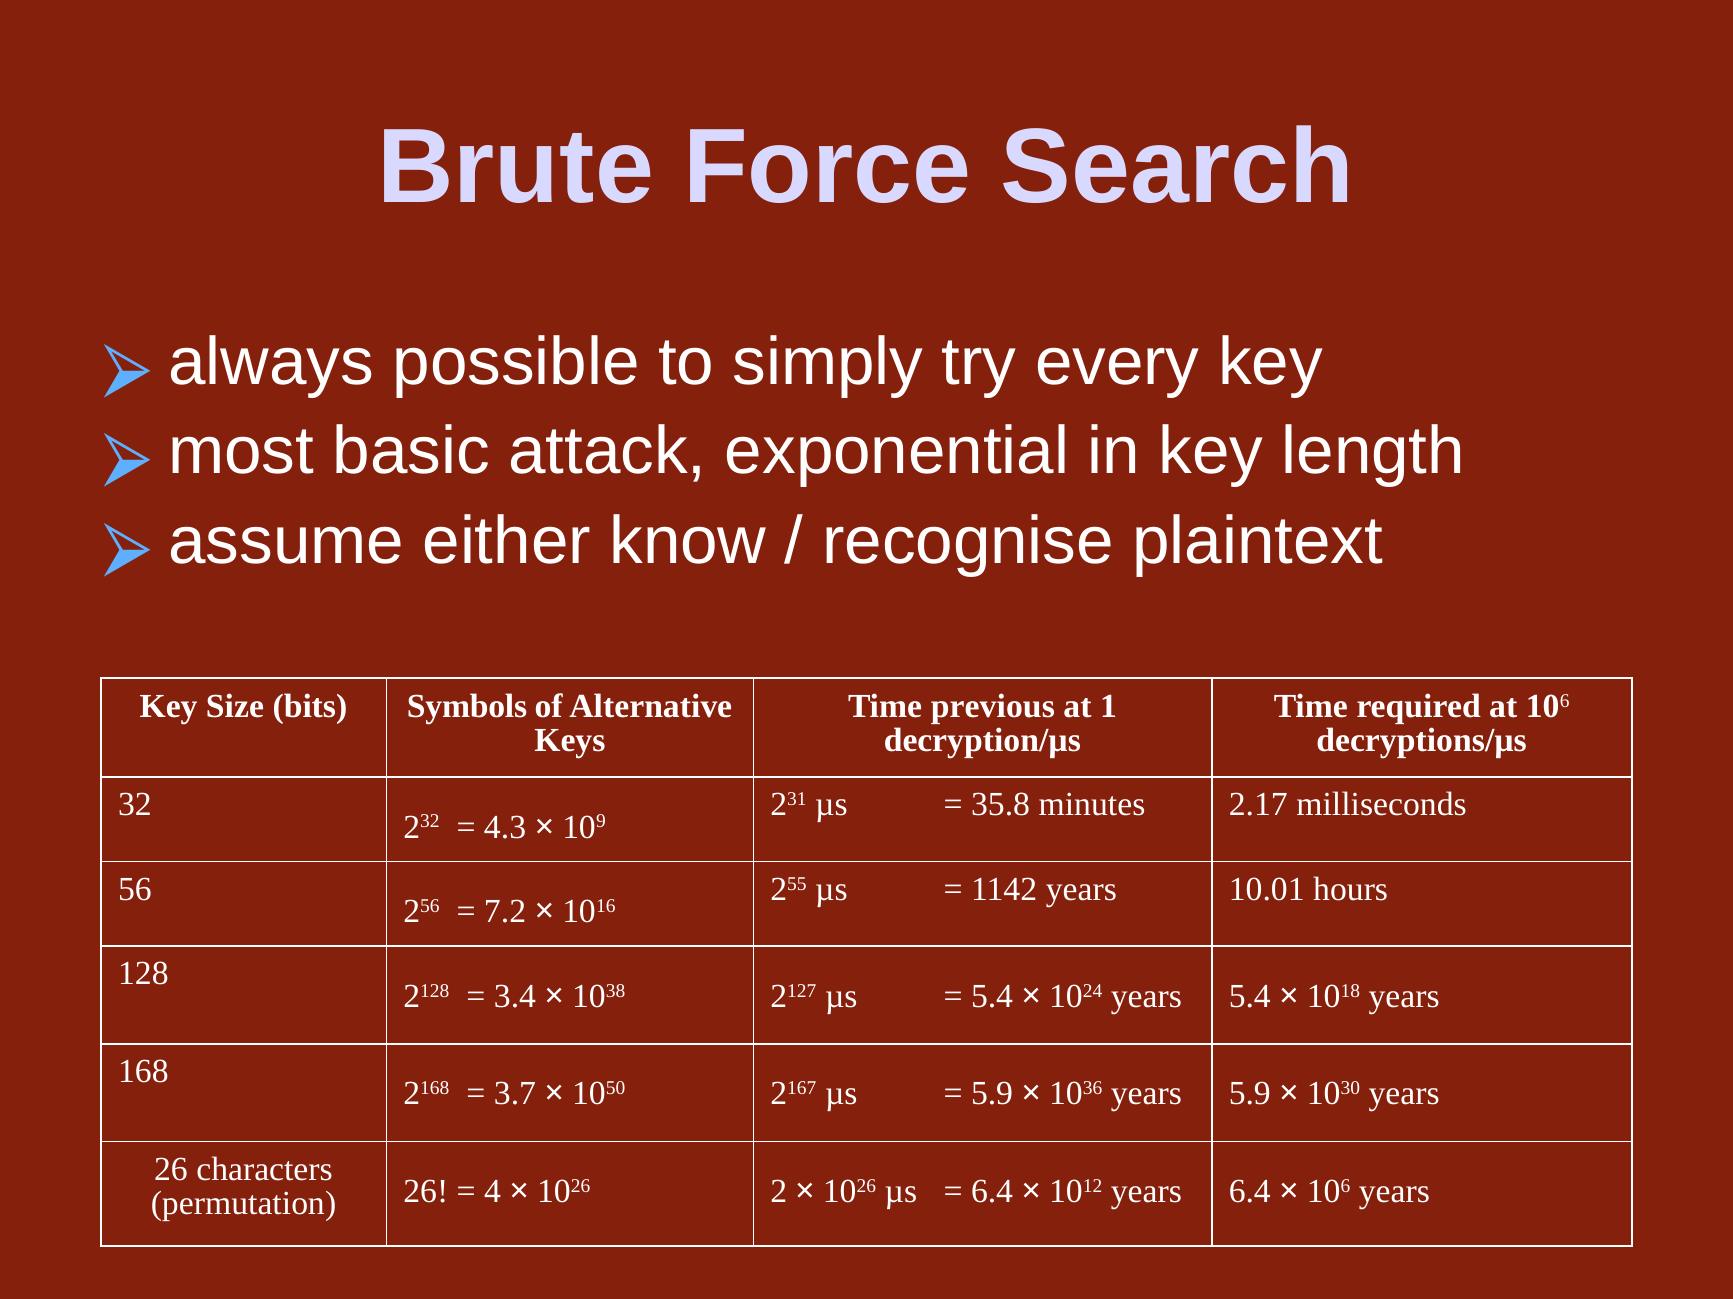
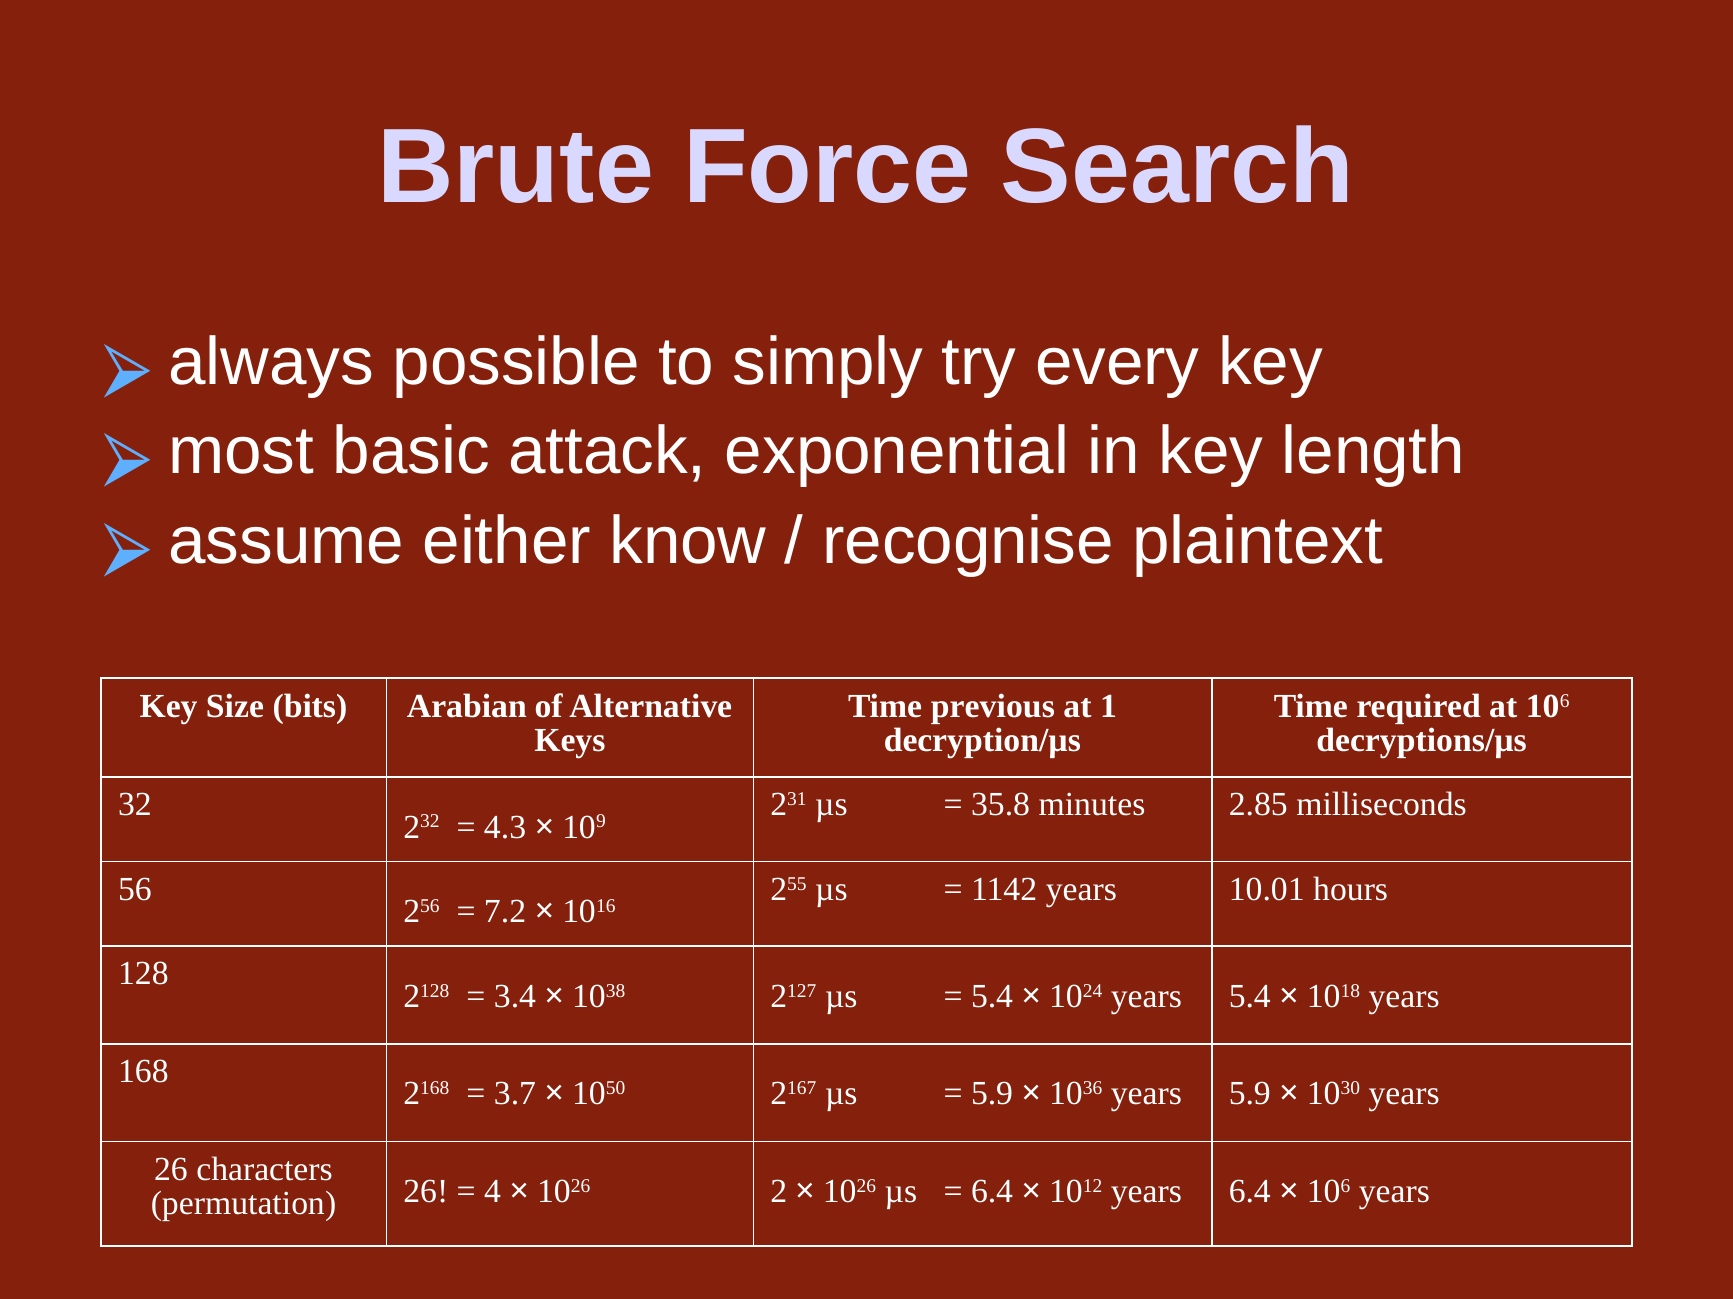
Symbols: Symbols -> Arabian (467, 707)
2.17: 2.17 -> 2.85 (1258, 805)
